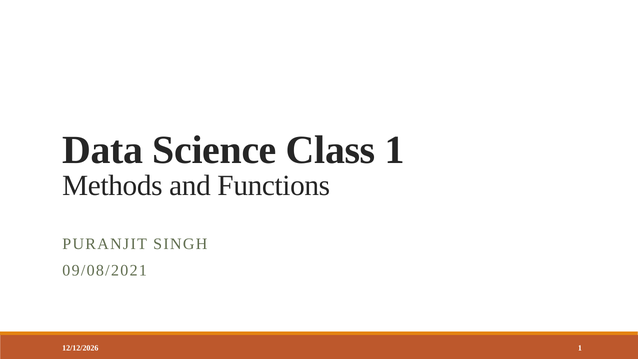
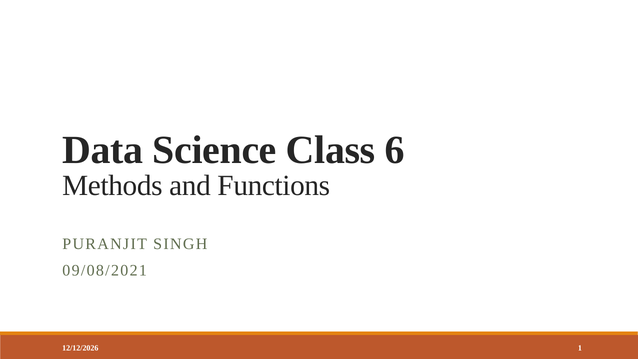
Class 1: 1 -> 6 (395, 150)
